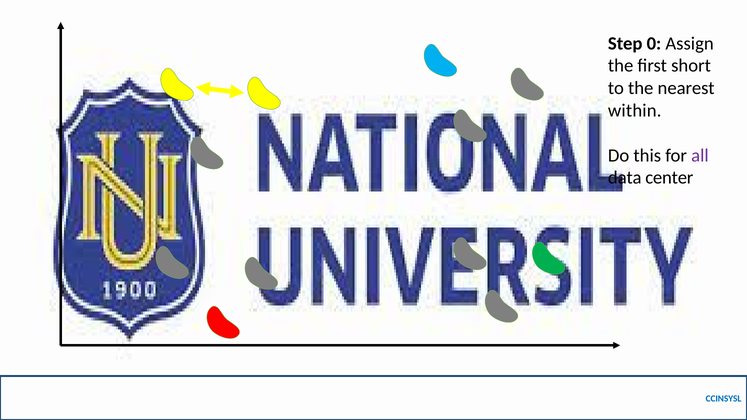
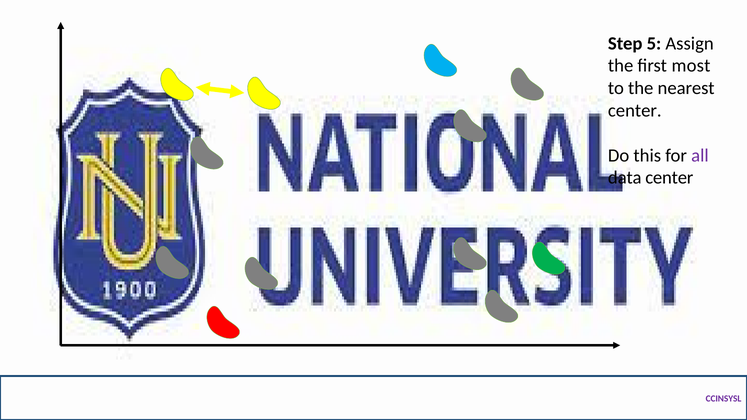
0: 0 -> 5 (654, 43)
short: short -> most (691, 66)
within: within -> center (635, 111)
CCINSYSL colour: blue -> purple (724, 399)
